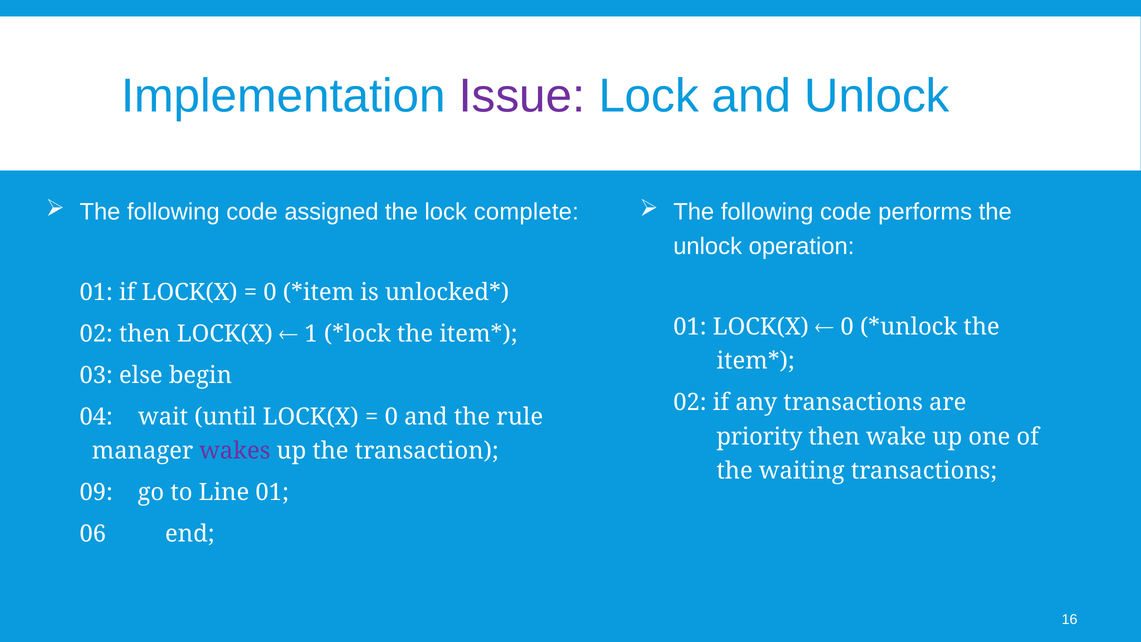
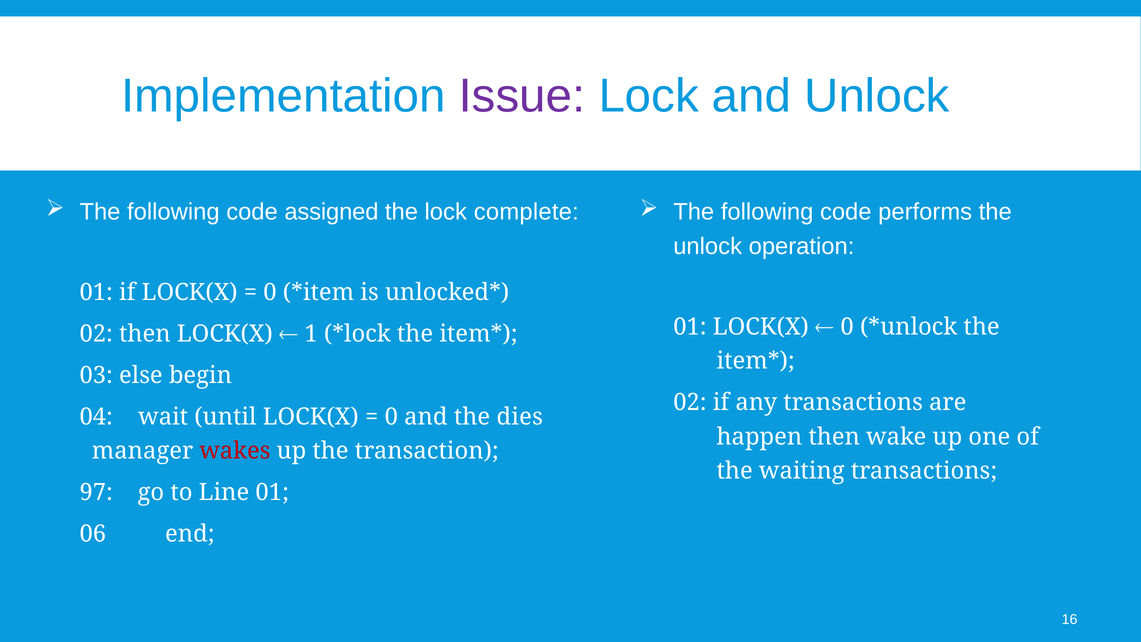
rule: rule -> dies (520, 417)
priority: priority -> happen (759, 437)
wakes colour: purple -> red (235, 451)
09: 09 -> 97 (96, 492)
